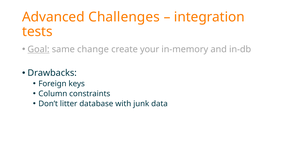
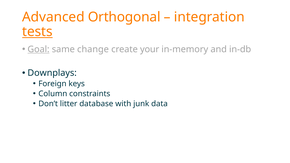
Challenges: Challenges -> Orthogonal (124, 17)
tests underline: none -> present (37, 32)
Drawbacks: Drawbacks -> Downplays (52, 73)
